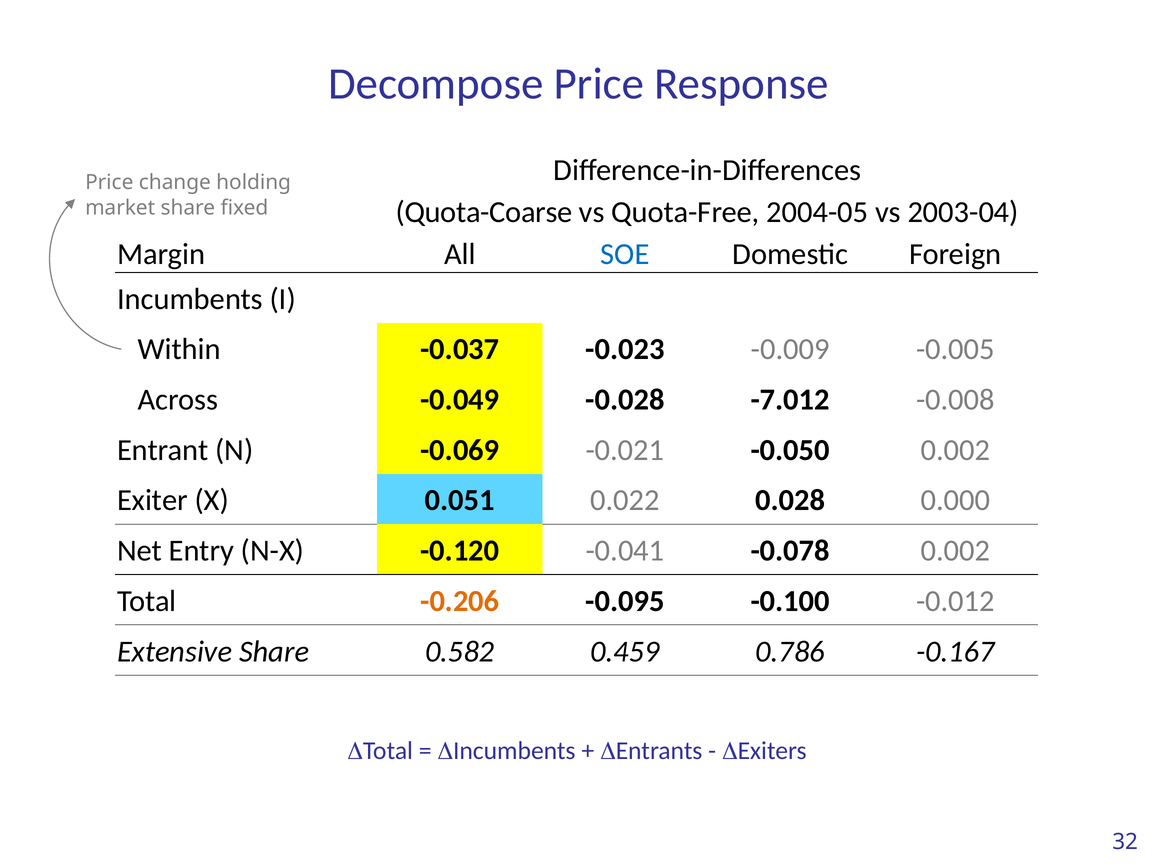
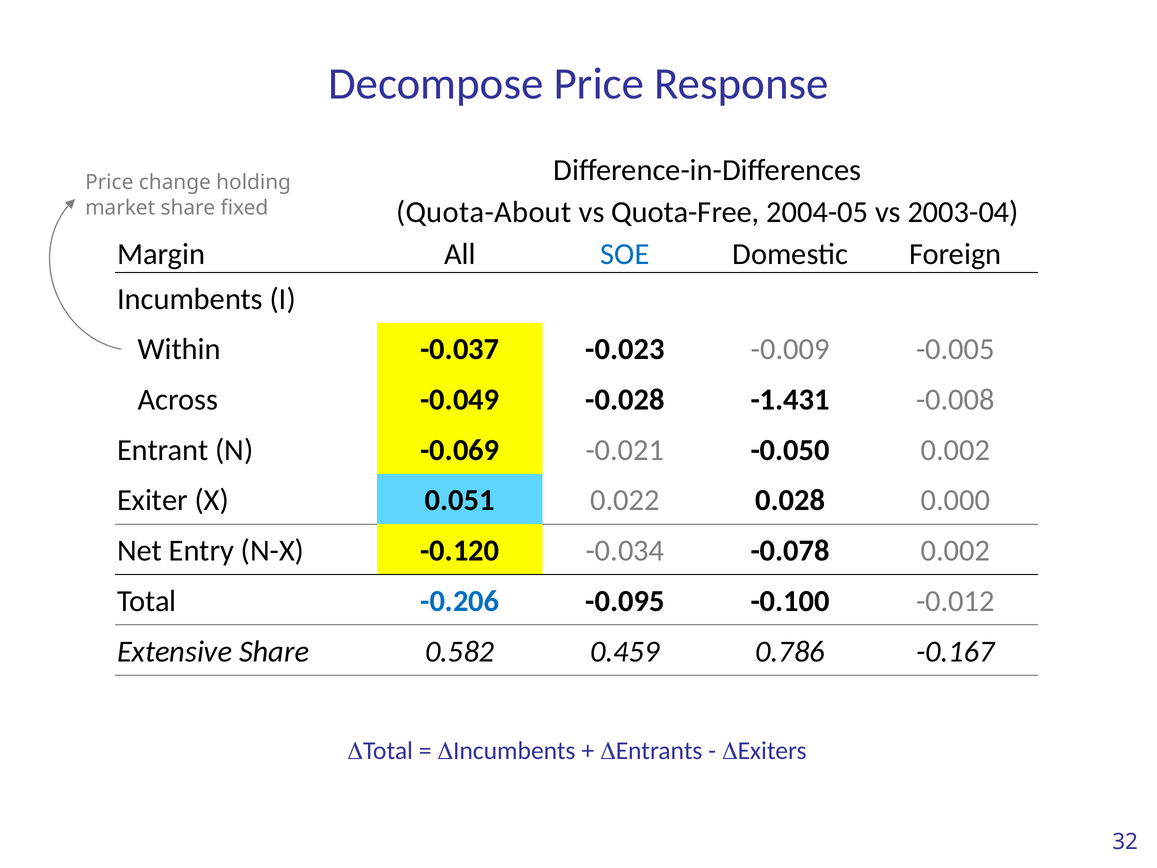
Quota-Coarse: Quota-Coarse -> Quota-About (484, 212)
-7.012: -7.012 -> -1.431 (790, 400)
-0.041: -0.041 -> -0.034 (625, 551)
-0.206 colour: orange -> blue (460, 601)
